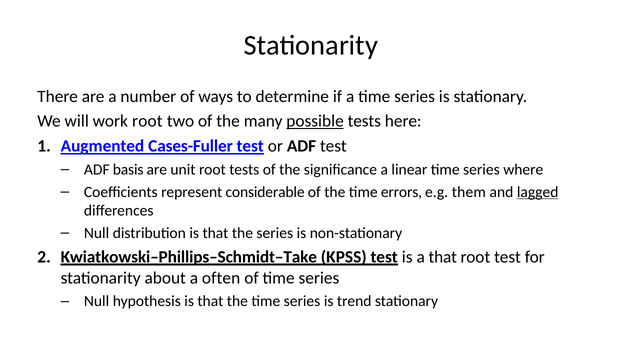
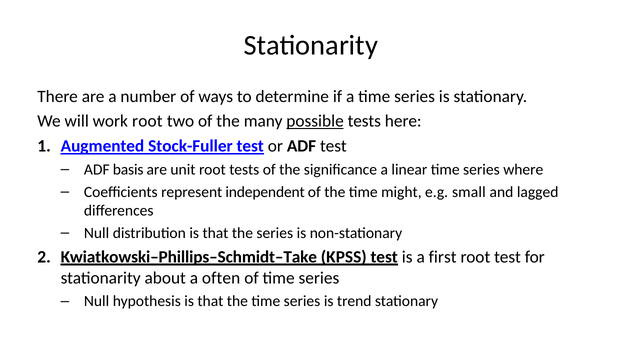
Cases-Fuller: Cases-Fuller -> Stock-Fuller (190, 146)
considerable: considerable -> independent (265, 192)
errors: errors -> might (401, 192)
them: them -> small (469, 192)
lagged underline: present -> none (538, 192)
a that: that -> first (443, 257)
